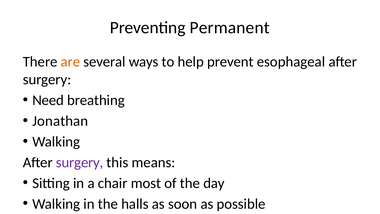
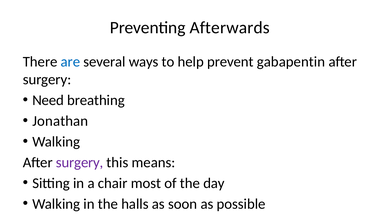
Permanent: Permanent -> Afterwards (230, 28)
are colour: orange -> blue (70, 62)
esophageal: esophageal -> gabapentin (291, 62)
